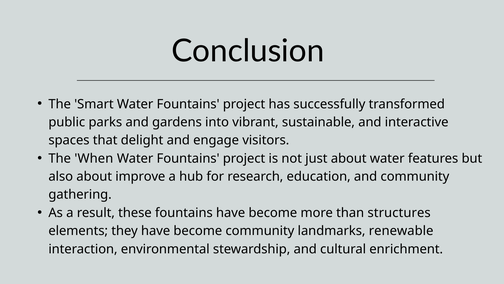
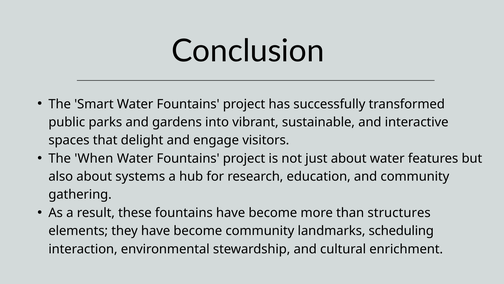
improve: improve -> systems (140, 176)
renewable: renewable -> scheduling (401, 231)
